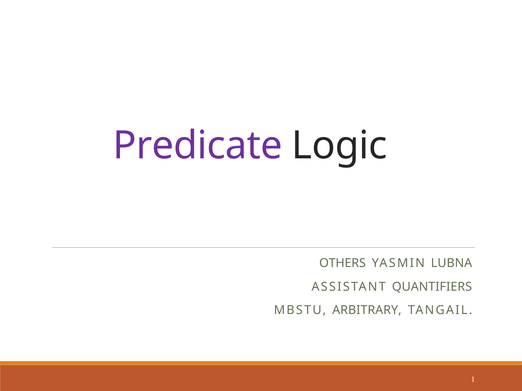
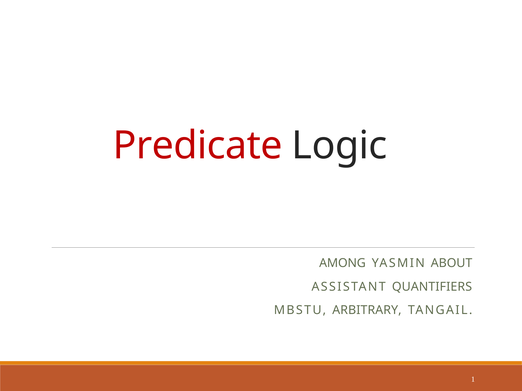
Predicate colour: purple -> red (198, 146)
OTHERS: OTHERS -> AMONG (343, 264)
LUBNA: LUBNA -> ABOUT (452, 264)
